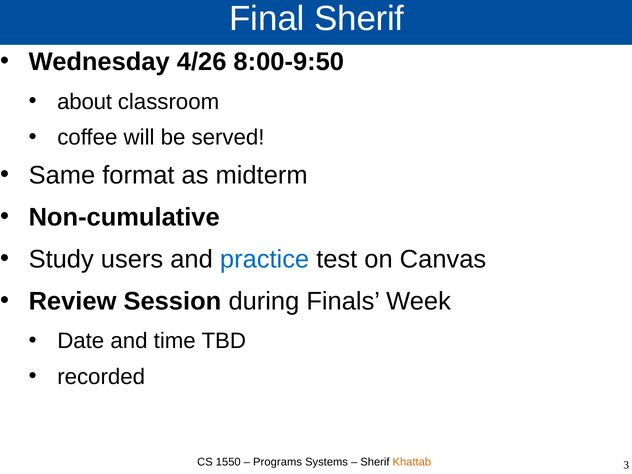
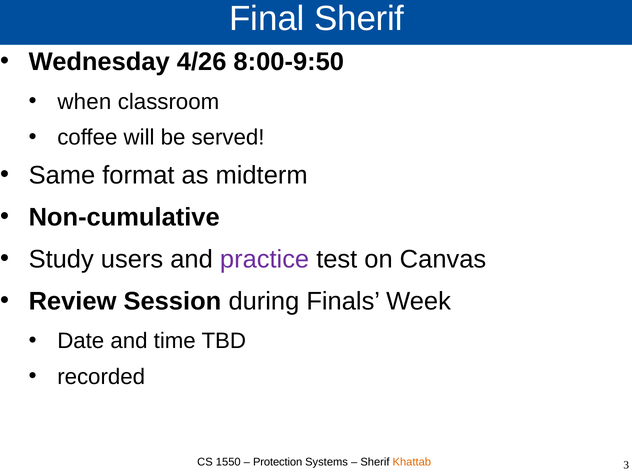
about: about -> when (84, 102)
practice colour: blue -> purple (265, 259)
Programs: Programs -> Protection (278, 462)
